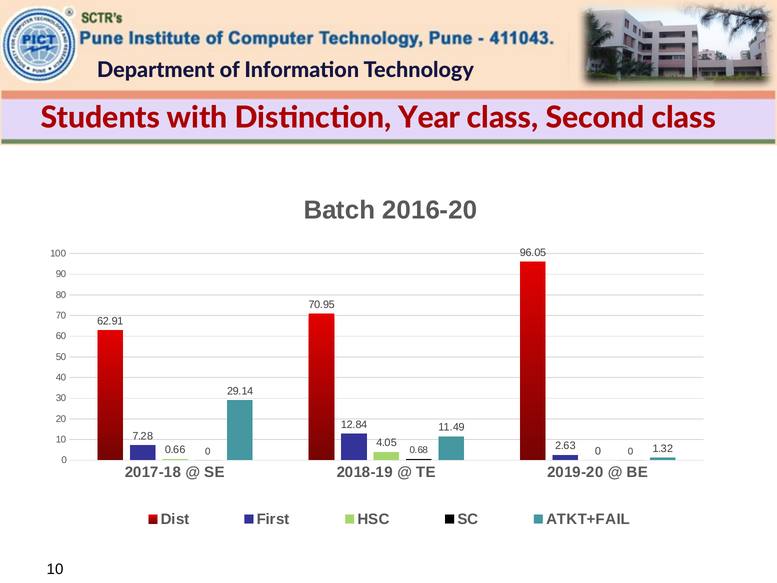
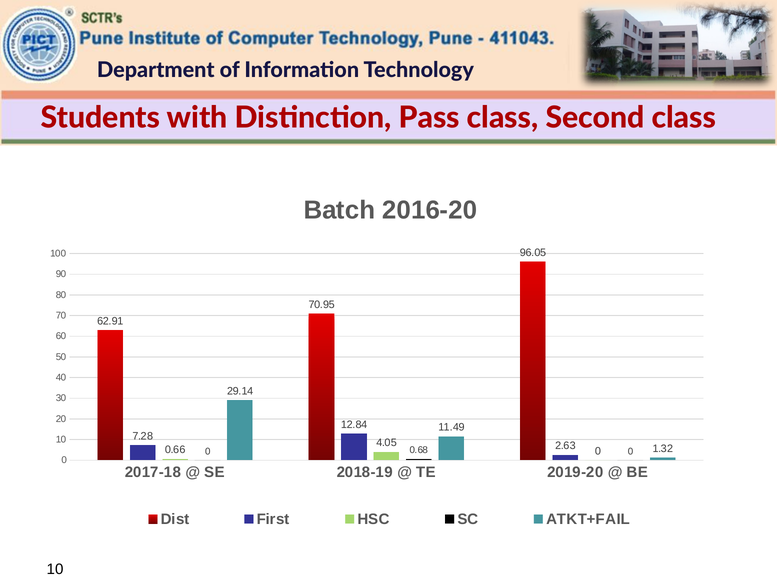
Year: Year -> Pass (429, 117)
